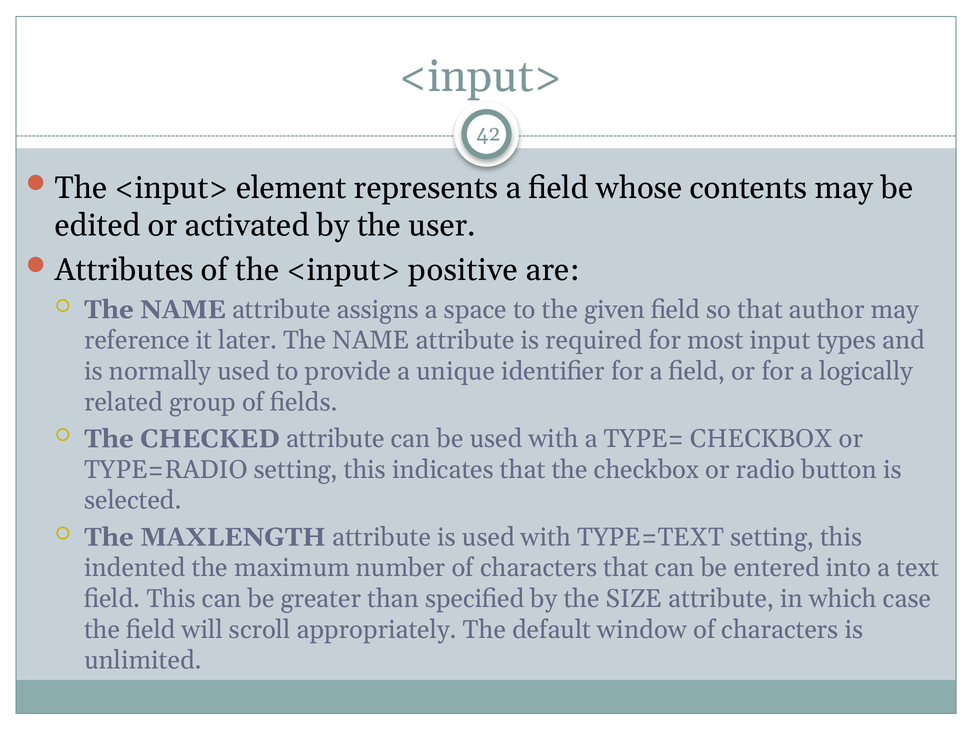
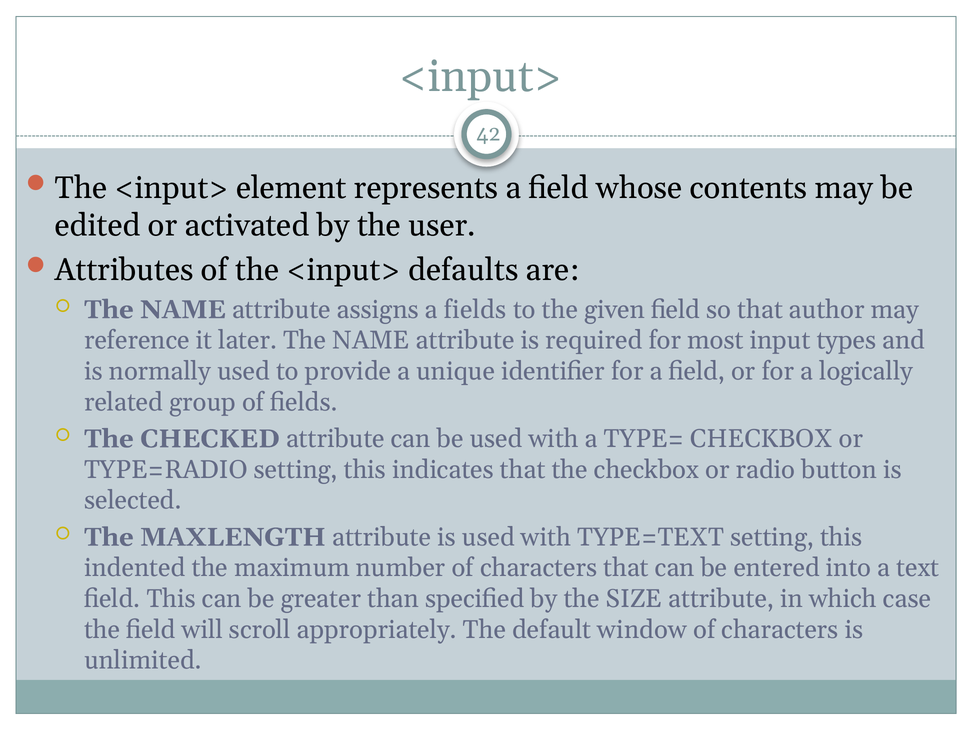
positive: positive -> defaults (463, 270)
a space: space -> fields (475, 310)
